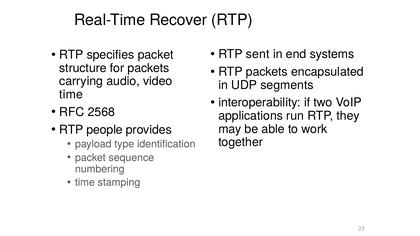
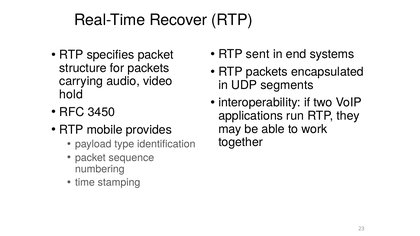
time: time -> hold (71, 95)
2568: 2568 -> 3450 (101, 112)
people: people -> mobile (105, 130)
